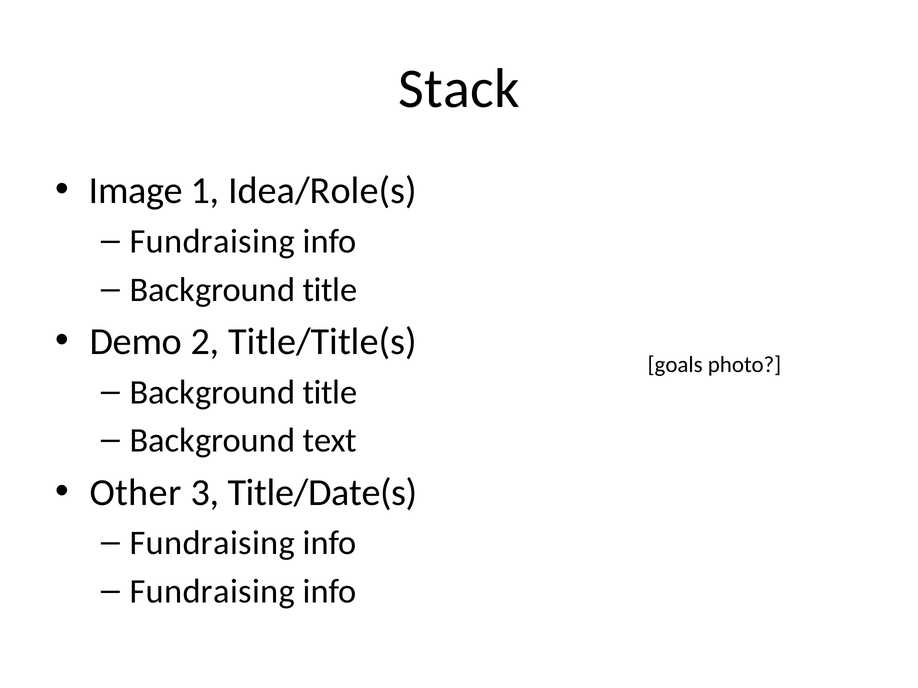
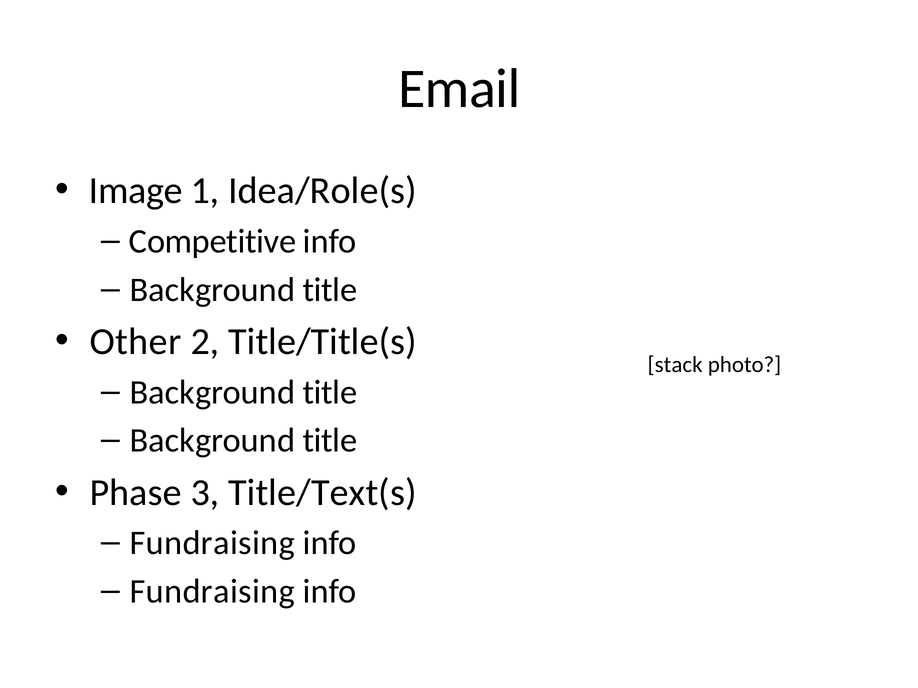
Stack: Stack -> Email (459, 89)
Fundraising: Fundraising -> Competitive (213, 241)
Demo: Demo -> Other (136, 342)
goals: goals -> stack (675, 365)
text: text -> title (330, 441)
Other: Other -> Phase (136, 493)
Title/Date(s: Title/Date(s -> Title/Text(s (322, 493)
